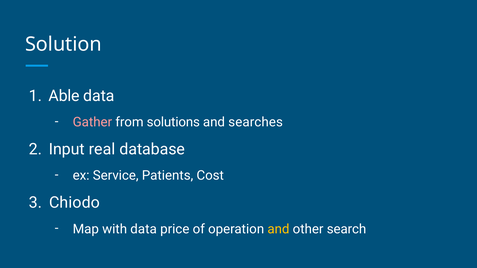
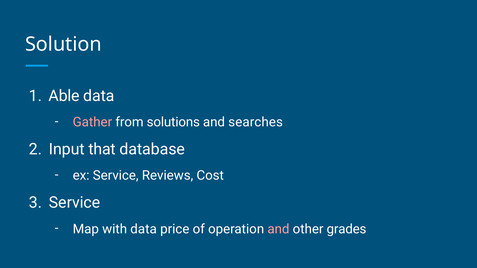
real: real -> that (102, 149)
Patients: Patients -> Reviews (168, 176)
Chiodo: Chiodo -> Service (75, 203)
and colour: yellow -> pink (278, 229)
search: search -> grades (347, 229)
